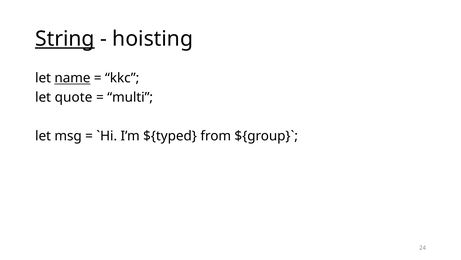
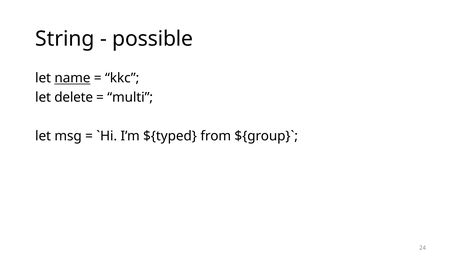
String underline: present -> none (65, 39)
hoisting: hoisting -> possible (153, 39)
quote: quote -> delete (74, 97)
